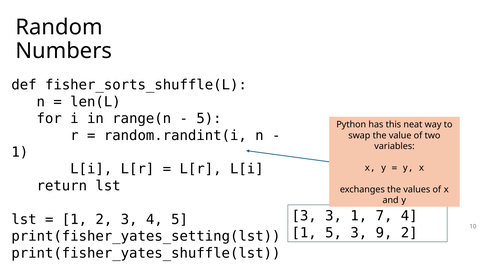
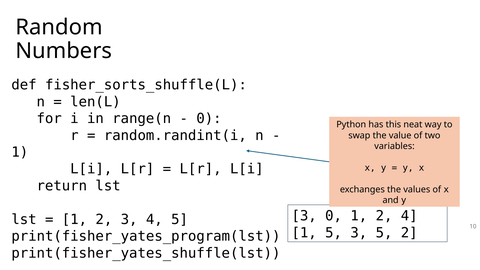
5: 5 -> 0 (209, 119)
3 3: 3 -> 0 (334, 216)
7: 7 -> 2 (384, 216)
3 9: 9 -> 5 (384, 233)
print(fisher_yates_setting(lst: print(fisher_yates_setting(lst -> print(fisher_yates_program(lst (146, 236)
